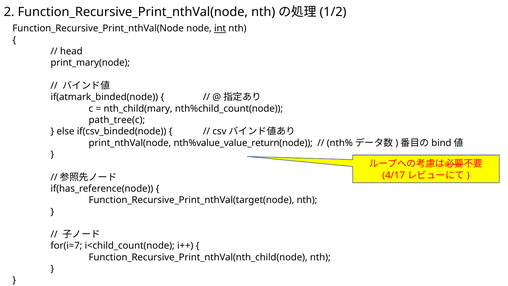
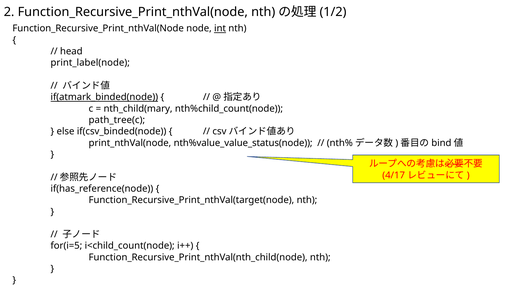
print_mary(node: print_mary(node -> print_label(node (90, 63)
if(atmark_binded(node underline: none -> present (104, 97)
nth%value_value_return(node: nth%value_value_return(node -> nth%value_value_status(node (243, 143)
for(i=7: for(i=7 -> for(i=5 (66, 246)
